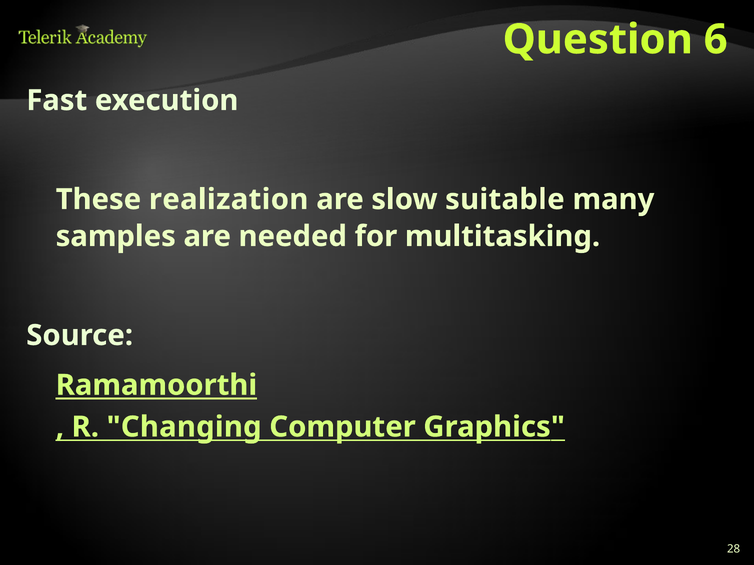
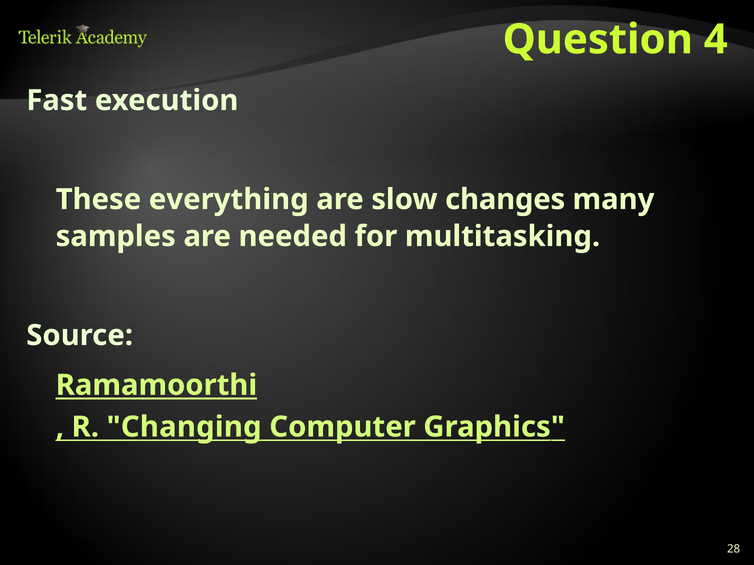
6: 6 -> 4 (716, 40)
realization: realization -> everything (229, 200)
suitable: suitable -> changes (505, 200)
